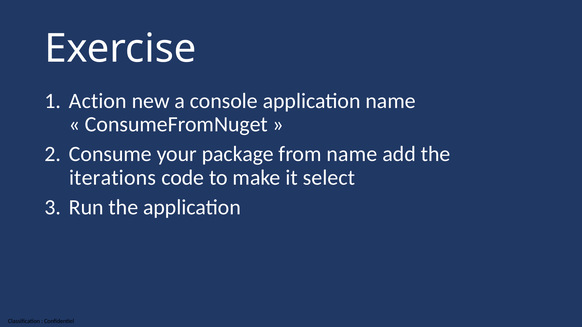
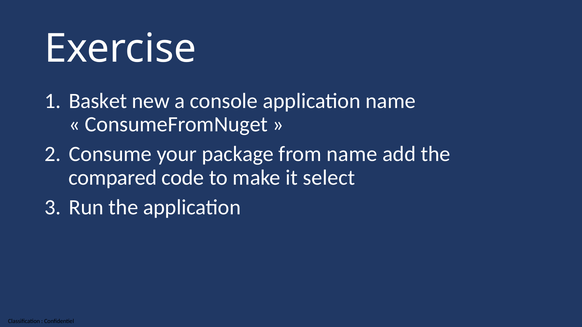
Action: Action -> Basket (98, 101)
iterations: iterations -> compared (113, 178)
